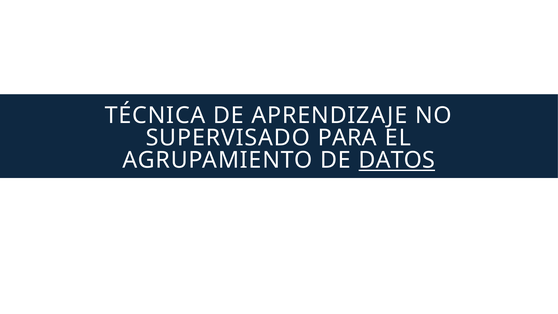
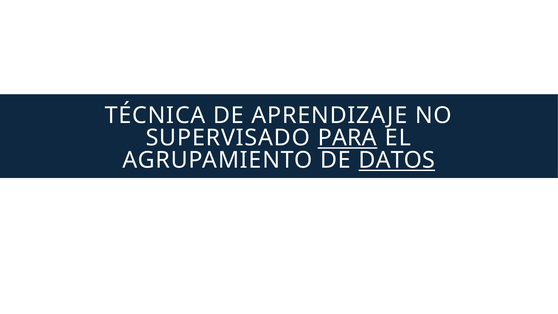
PARA underline: none -> present (347, 138)
